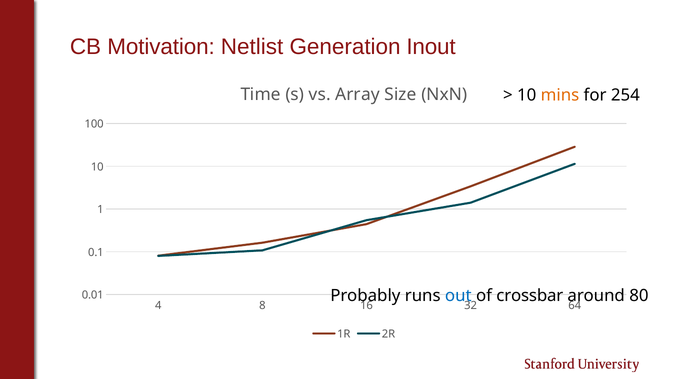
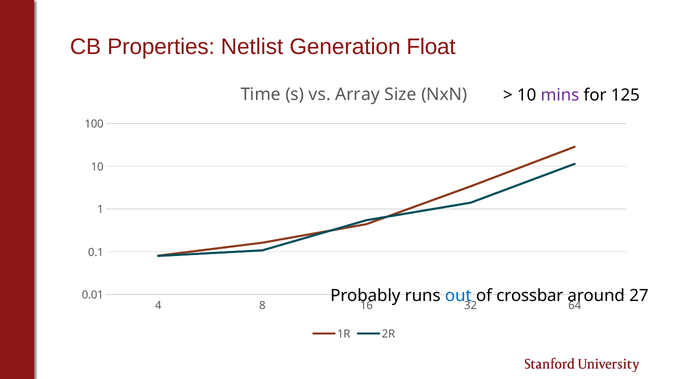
Motivation: Motivation -> Properties (161, 47)
Inout: Inout -> Float (431, 47)
mins colour: orange -> purple (560, 95)
254: 254 -> 125 (625, 95)
80: 80 -> 27 (639, 296)
